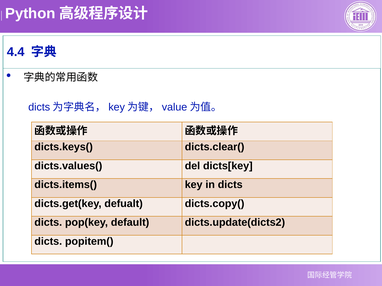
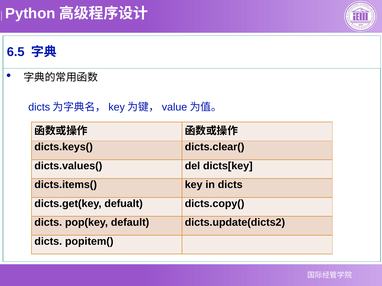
4.4: 4.4 -> 6.5 (16, 52)
